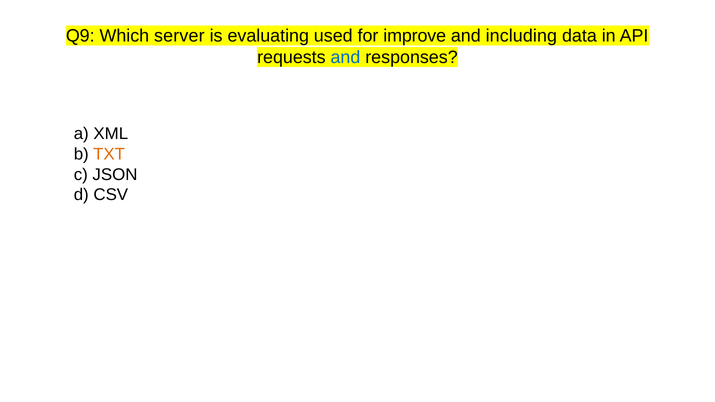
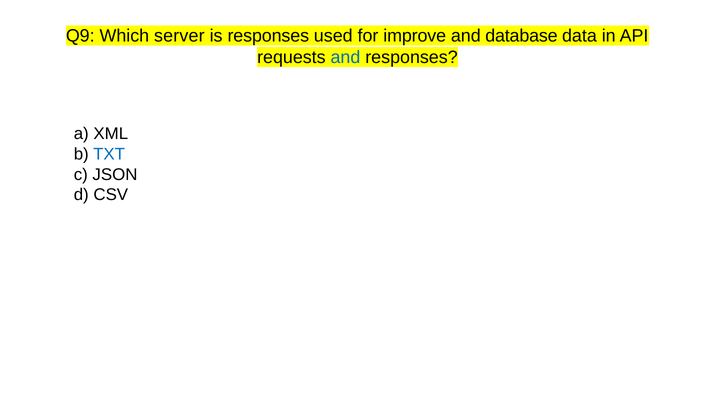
is evaluating: evaluating -> responses (268, 36)
including: including -> database (521, 36)
TXT colour: orange -> blue (109, 154)
